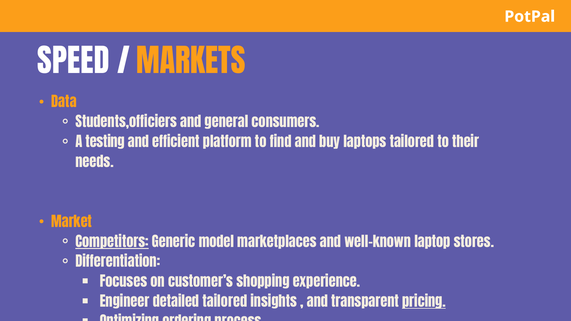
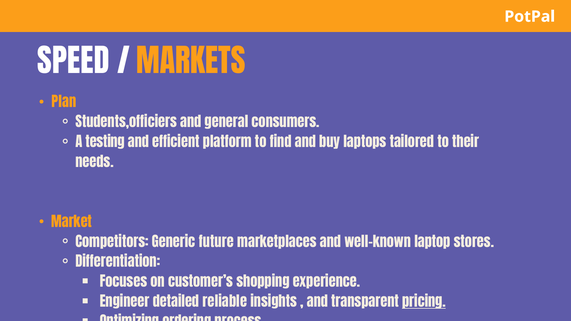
Data: Data -> Plan (64, 103)
Competitors underline: present -> none (112, 242)
model: model -> future (216, 242)
detailed tailored: tailored -> reliable (225, 302)
